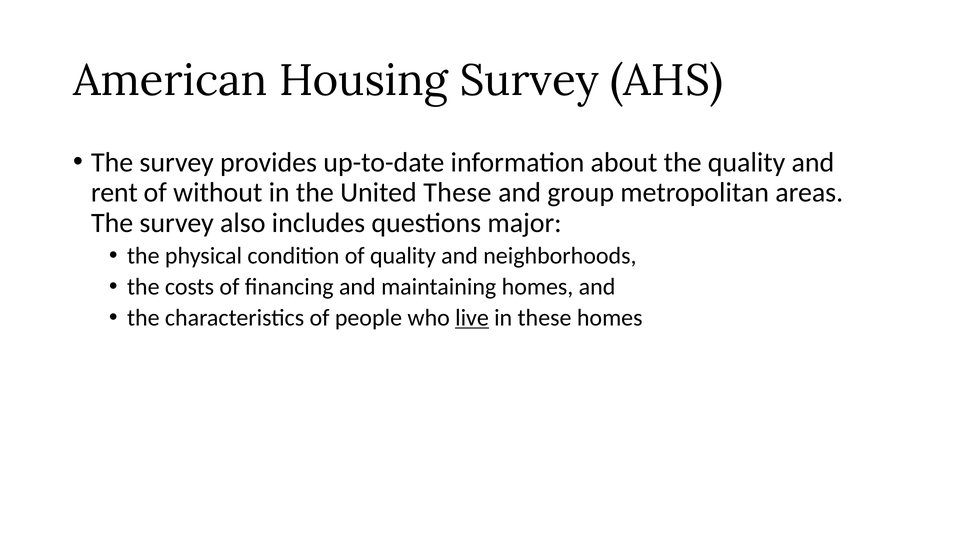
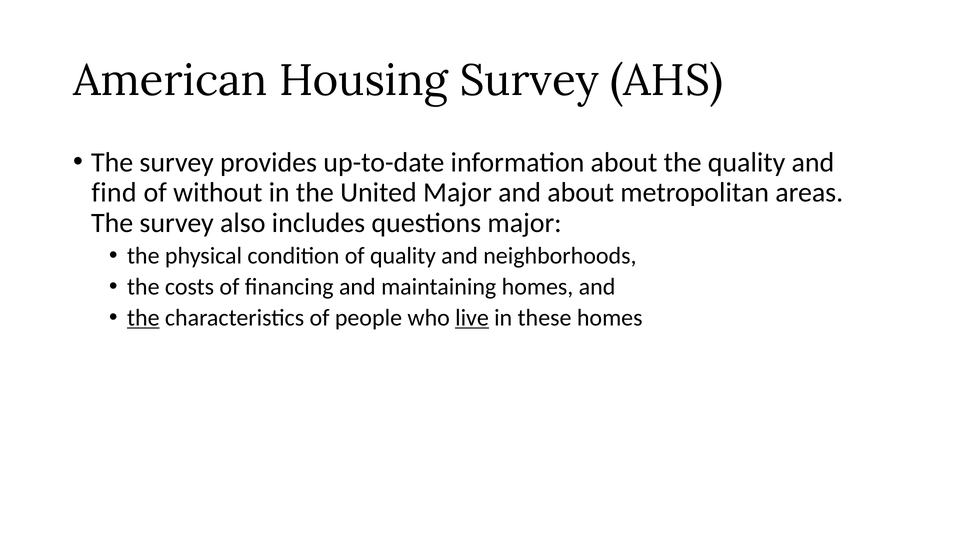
rent: rent -> find (114, 192)
United These: These -> Major (457, 192)
and group: group -> about (581, 192)
the underline: none -> present (143, 317)
